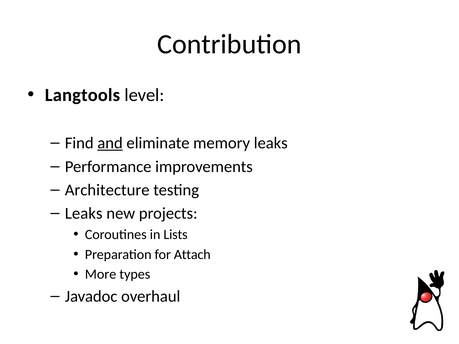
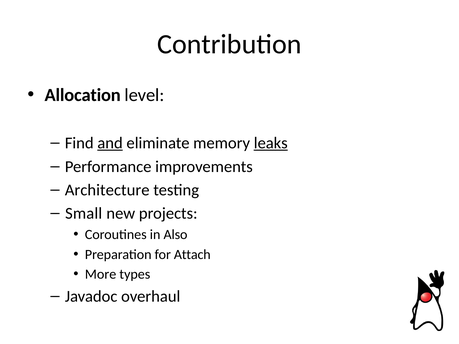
Langtools: Langtools -> Allocation (83, 95)
leaks underline: none -> present (271, 143)
Leaks: Leaks -> Small (84, 214)
Lists: Lists -> Also (175, 235)
